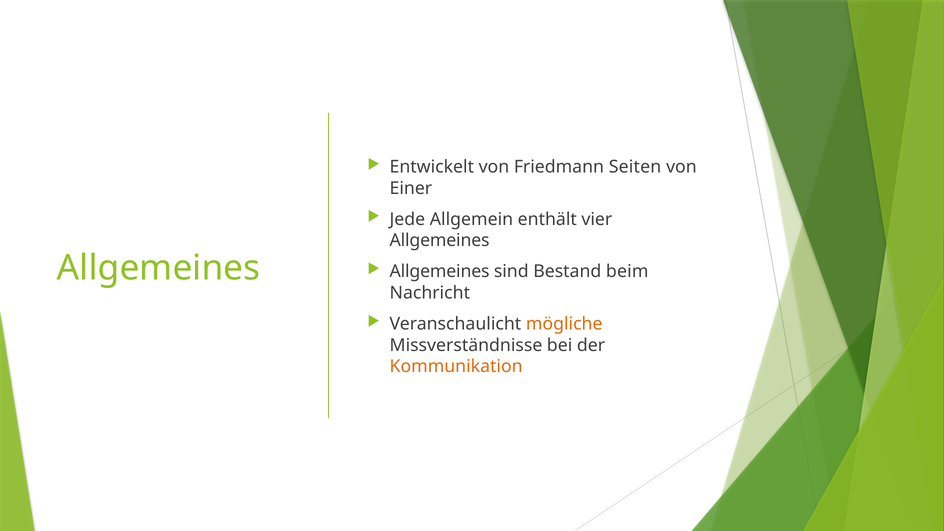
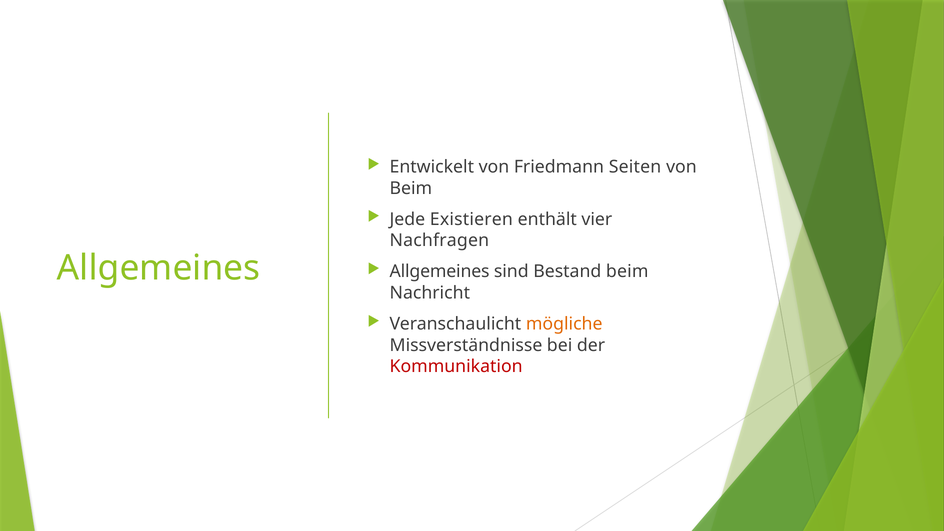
Einer: Einer -> Beim (411, 188)
Allgemein: Allgemein -> Existieren (471, 219)
Allgemeines: Allgemeines -> Nachfragen (439, 241)
Kommunikation colour: orange -> red (456, 366)
